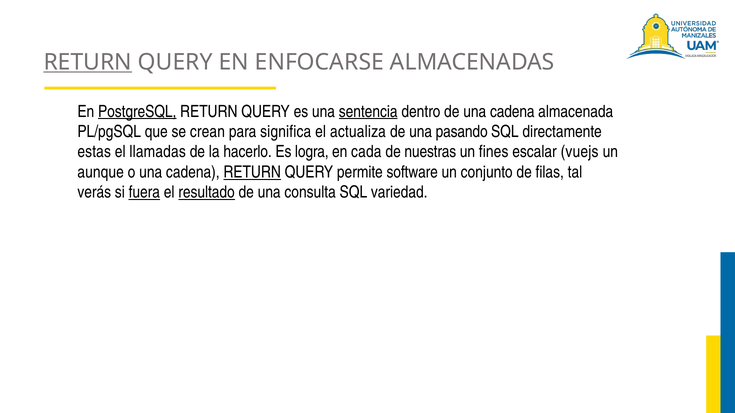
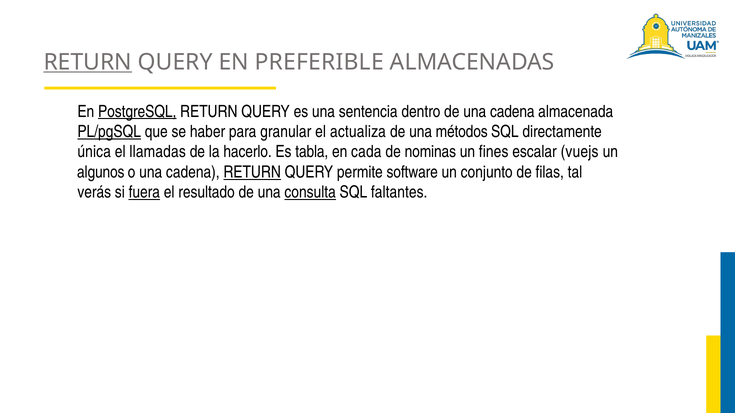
ENFOCARSE: ENFOCARSE -> PREFERIBLE (319, 62)
sentencia underline: present -> none (368, 112)
PL/pgSQL underline: none -> present (109, 132)
crean: crean -> haber (208, 132)
significa: significa -> granular (286, 132)
pasando: pasando -> métodos (462, 132)
estas: estas -> única (94, 152)
logra: logra -> tabla (312, 152)
nuestras: nuestras -> nominas (430, 152)
aunque: aunque -> algunos (101, 172)
resultado underline: present -> none (207, 192)
consulta underline: none -> present (310, 192)
variedad: variedad -> faltantes (399, 192)
